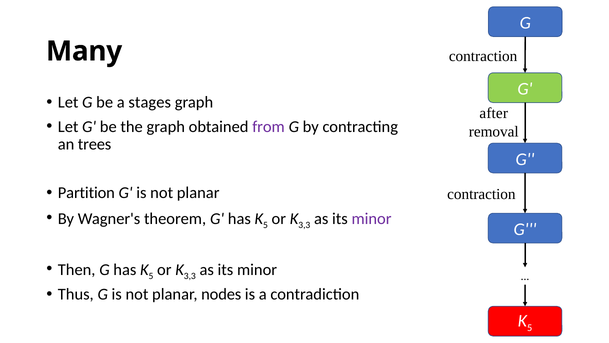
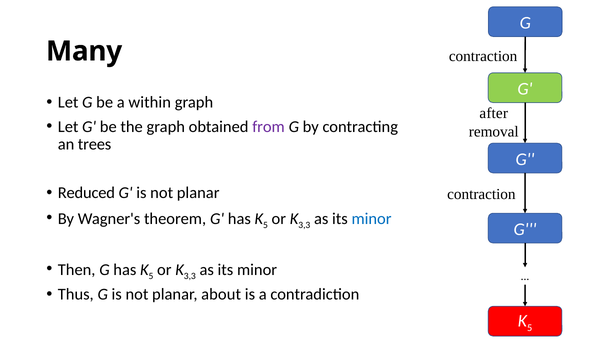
stages: stages -> within (150, 102)
Partition: Partition -> Reduced (86, 193)
minor colour: purple -> blue (372, 219)
nodes: nodes -> about (221, 294)
